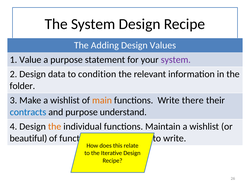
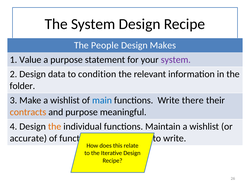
Adding: Adding -> People (105, 45)
Values: Values -> Makes (163, 45)
main colour: orange -> blue (102, 101)
contracts colour: blue -> orange (28, 112)
understand: understand -> meaningful (123, 112)
beautiful: beautiful -> accurate (28, 139)
